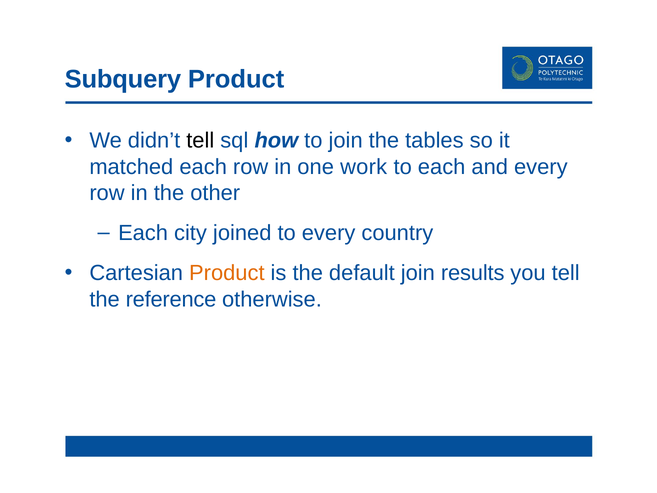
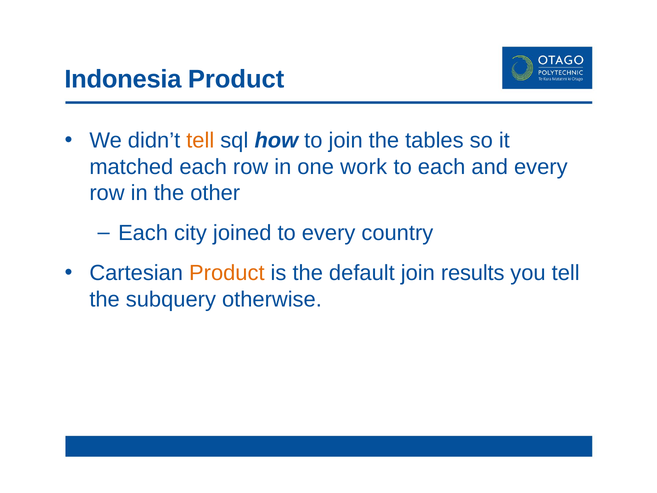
Subquery: Subquery -> Indonesia (123, 79)
tell colour: black -> orange (200, 141)
reference: reference -> subquery (171, 299)
